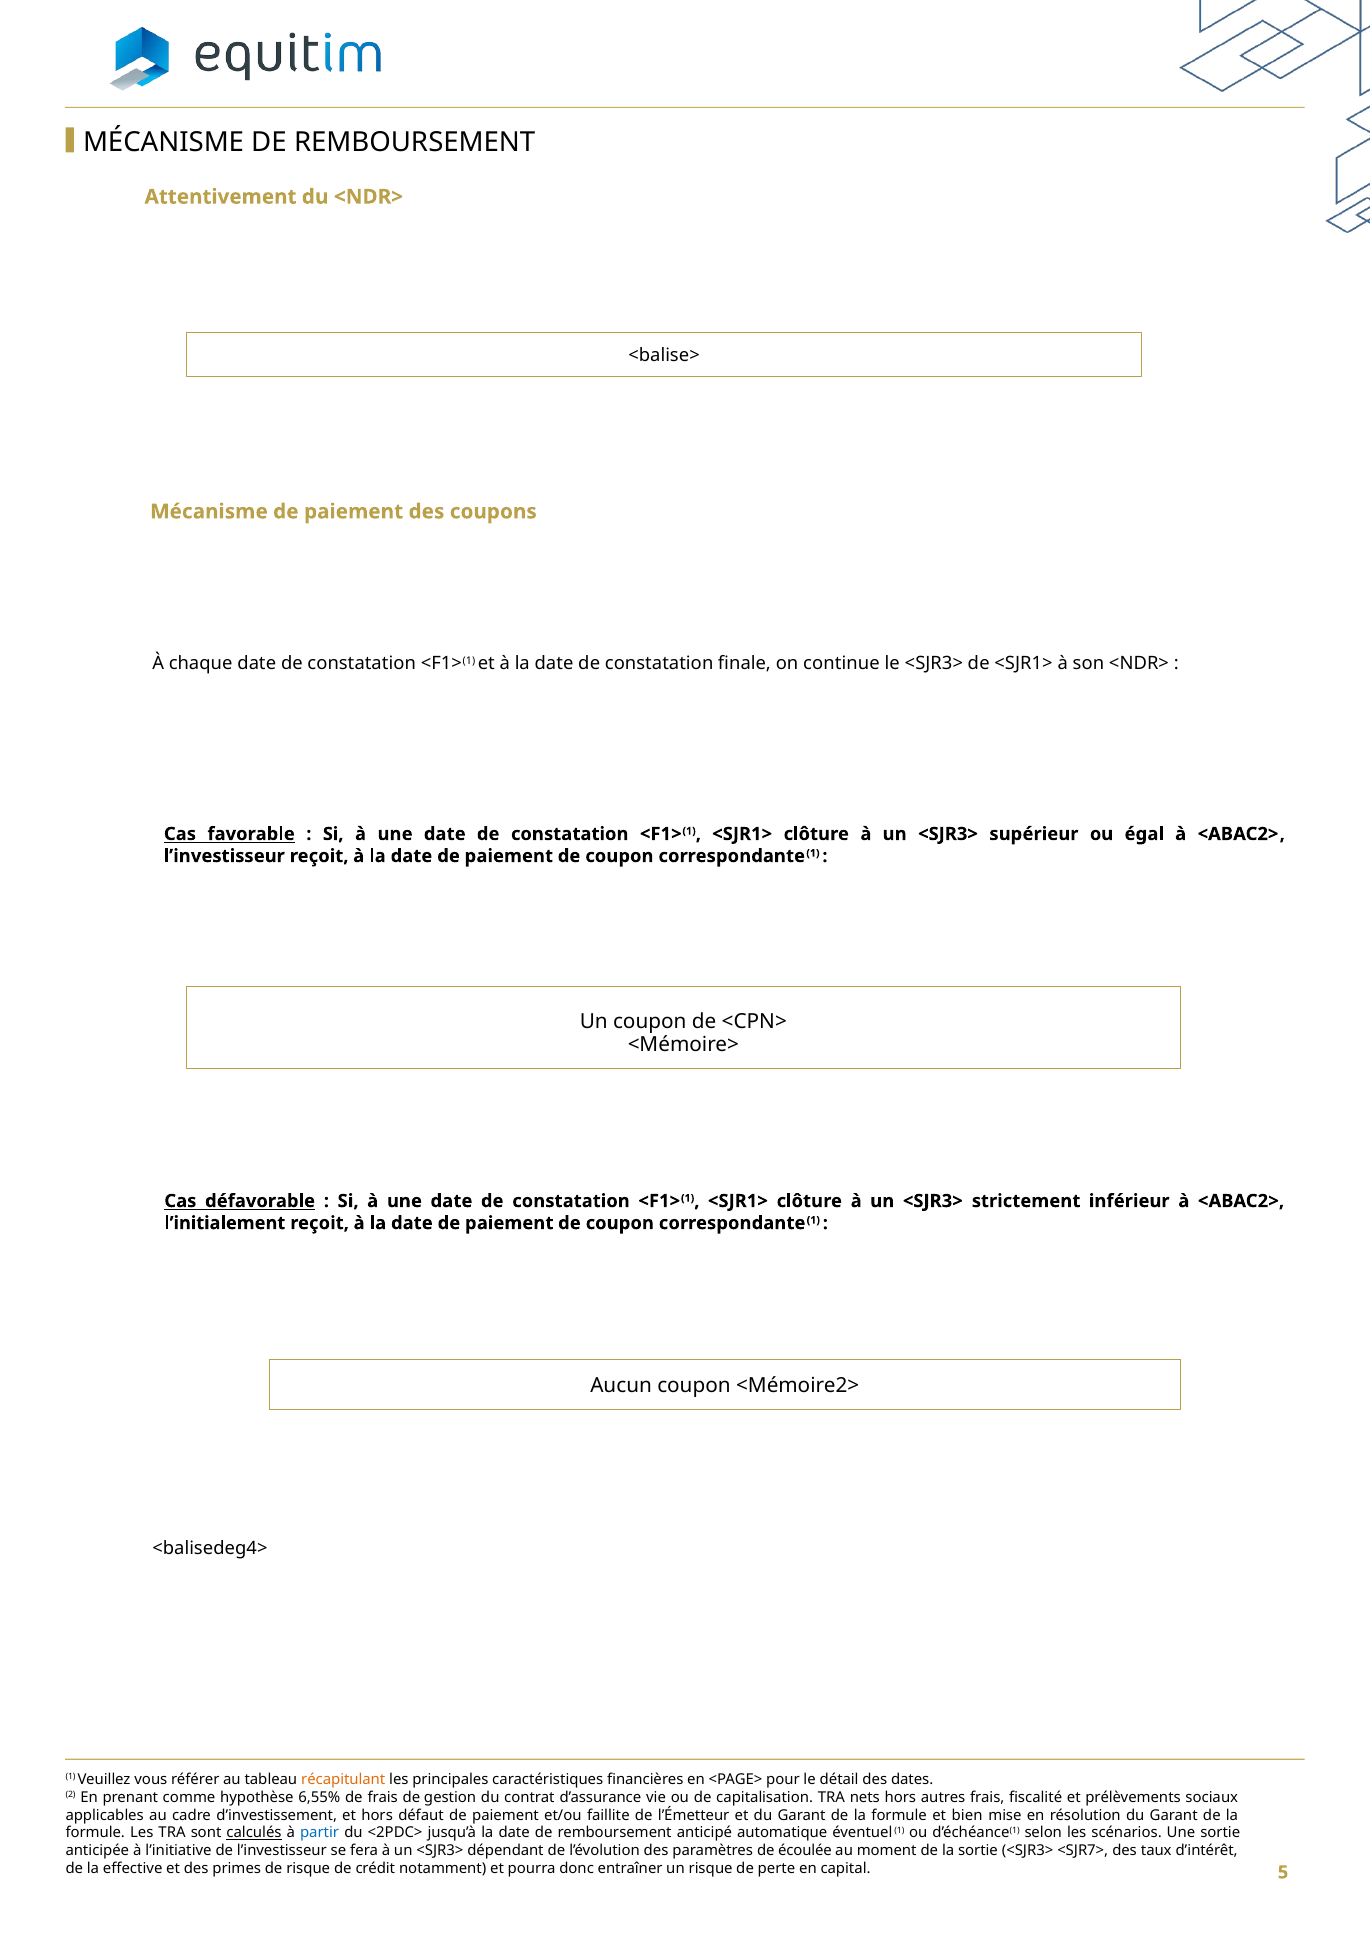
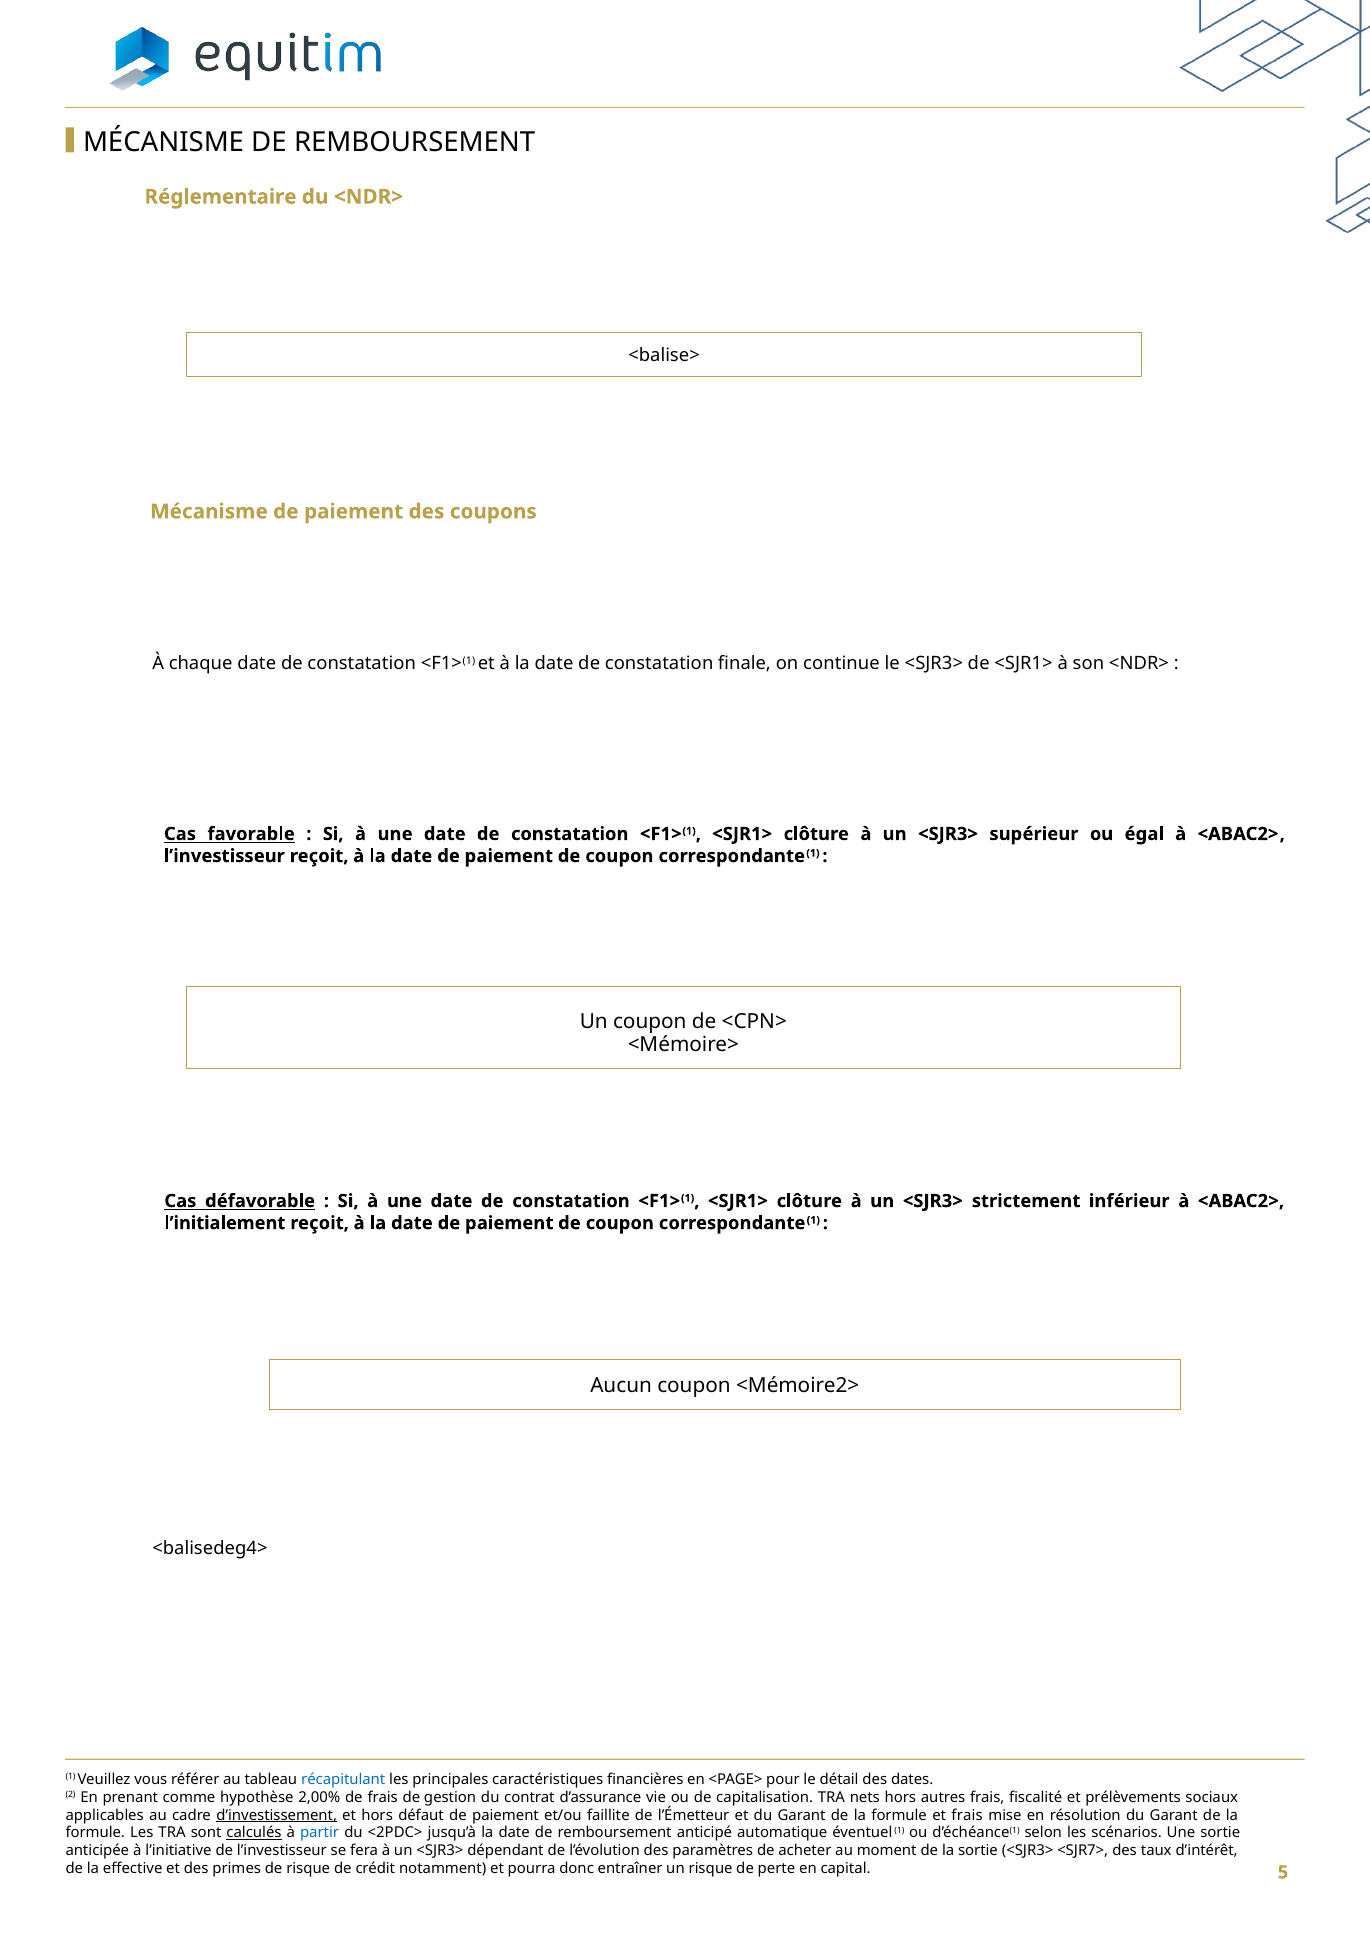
Attentivement: Attentivement -> Réglementaire (221, 197)
récapitulant colour: orange -> blue (343, 1780)
6,55%: 6,55% -> 2,00% (319, 1798)
d’investissement underline: none -> present (277, 1816)
et bien: bien -> frais (967, 1816)
écoulée: écoulée -> acheter (805, 1852)
